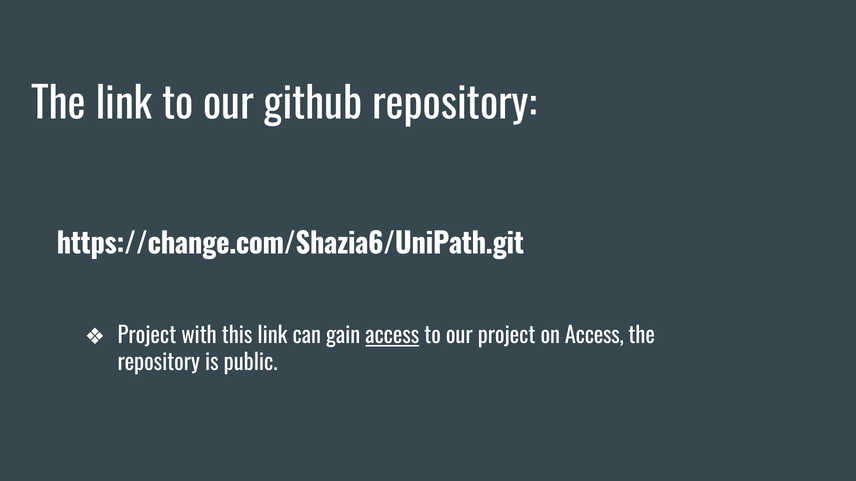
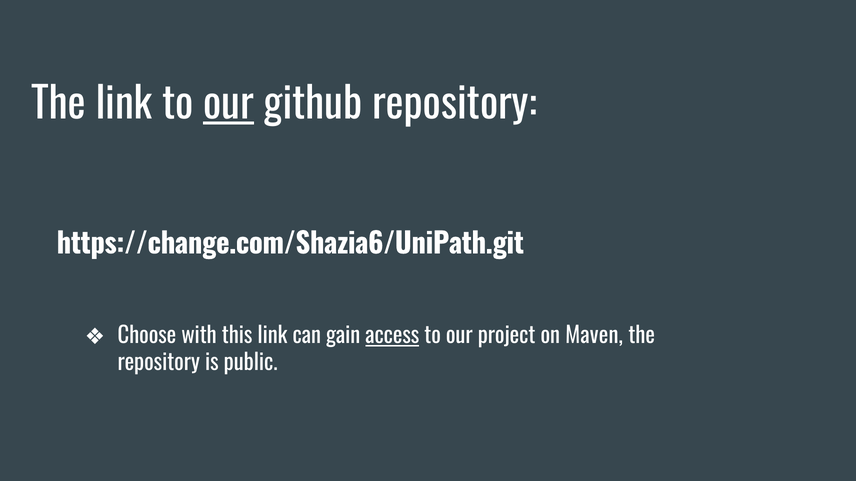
our underline: none -> present (229, 105)
Project: Project -> Choose (147, 336)
on Access: Access -> Maven (594, 336)
